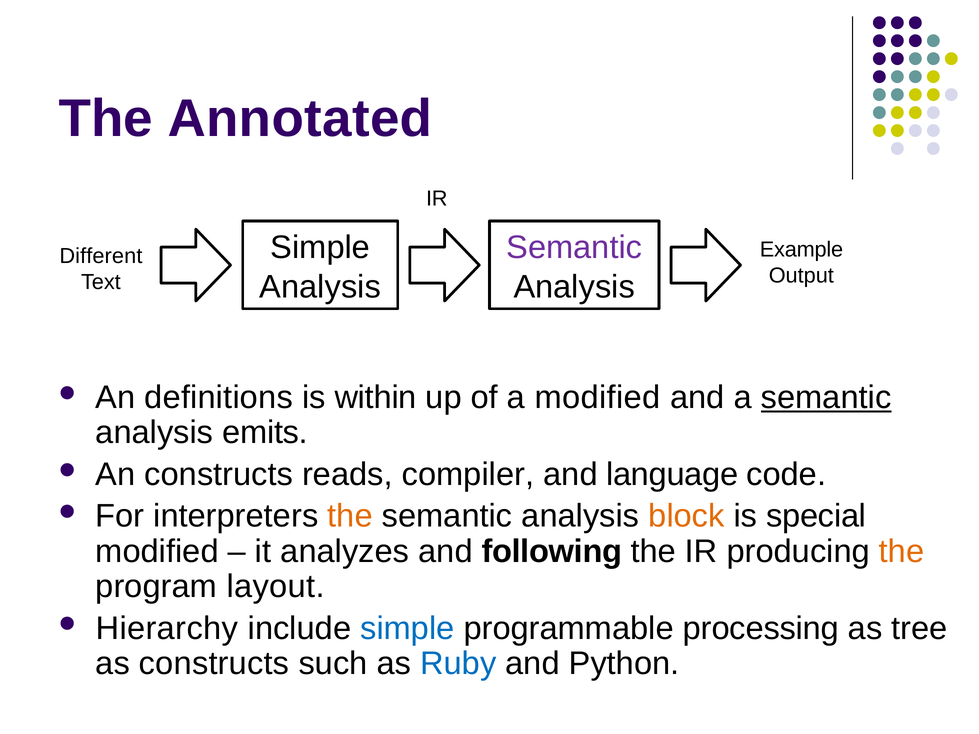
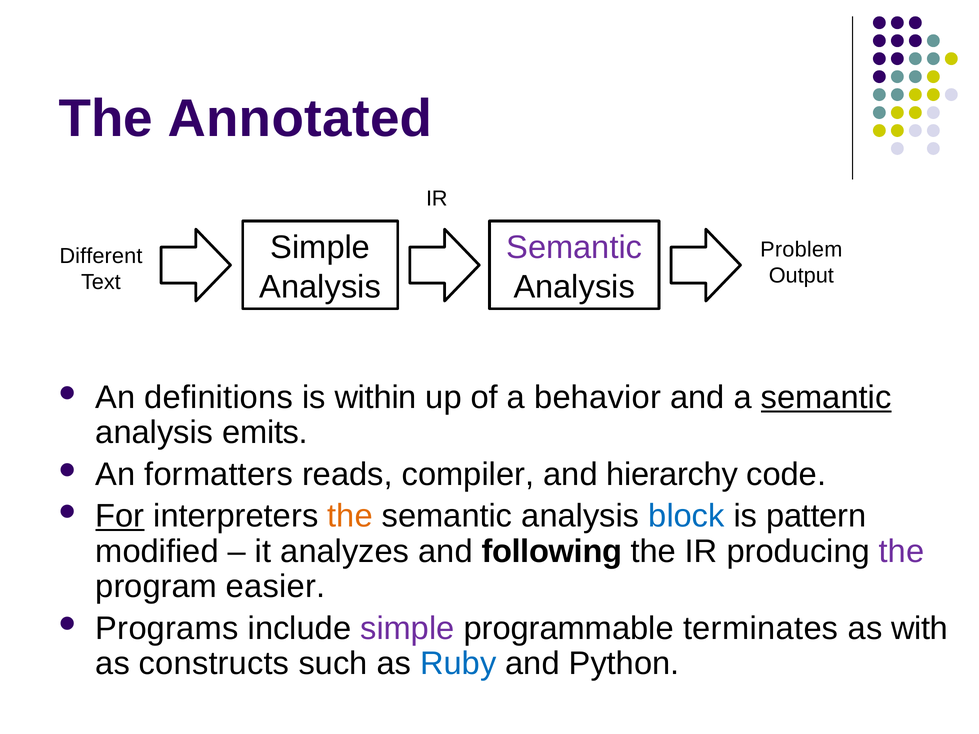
Example: Example -> Problem (801, 250)
a modified: modified -> behavior (598, 398)
An constructs: constructs -> formatters (219, 475)
language: language -> hierarchy (672, 475)
For underline: none -> present (120, 516)
block colour: orange -> blue (686, 516)
special: special -> pattern (816, 516)
the colour: orange -> purple (902, 552)
layout: layout -> easier (276, 587)
Hierarchy: Hierarchy -> Programs (167, 629)
simple colour: blue -> purple (407, 629)
processing: processing -> terminates (761, 629)
tree: tree -> with (920, 629)
